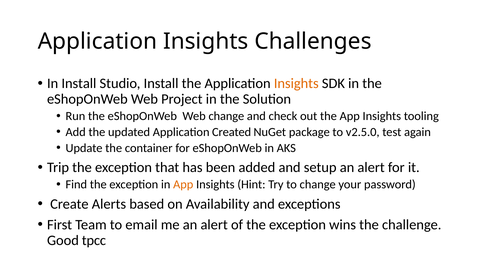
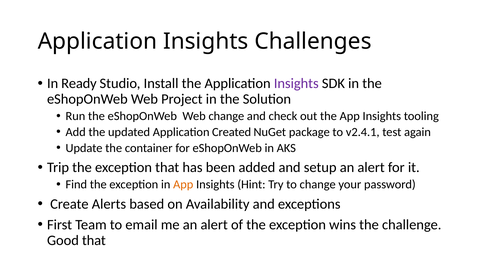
In Install: Install -> Ready (79, 84)
Insights colour: orange -> purple (296, 84)
v2.5.0: v2.5.0 -> v2.4.1 (363, 132)
Good tpcc: tpcc -> that (94, 241)
